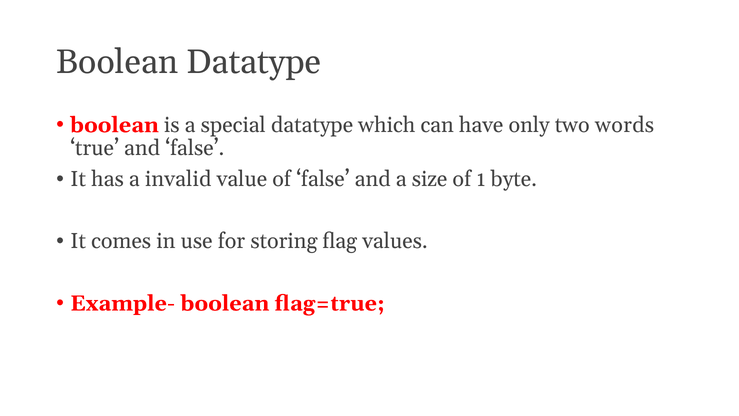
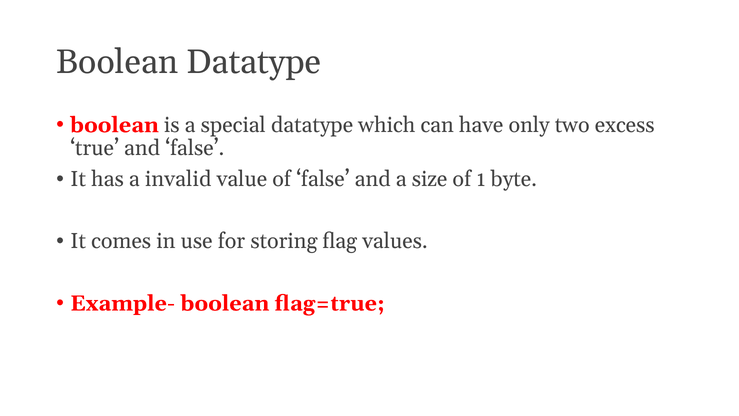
words: words -> excess (625, 125)
